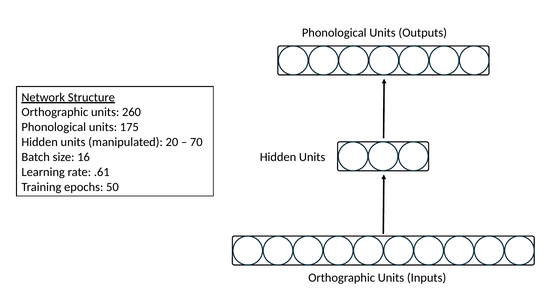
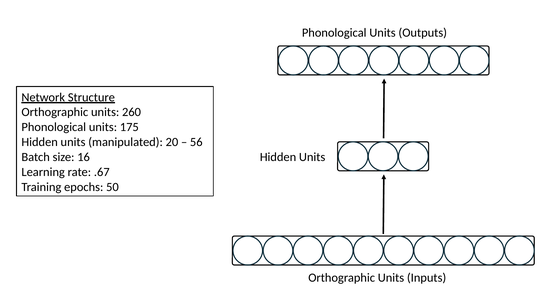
70: 70 -> 56 (196, 142)
.61: .61 -> .67 (102, 172)
